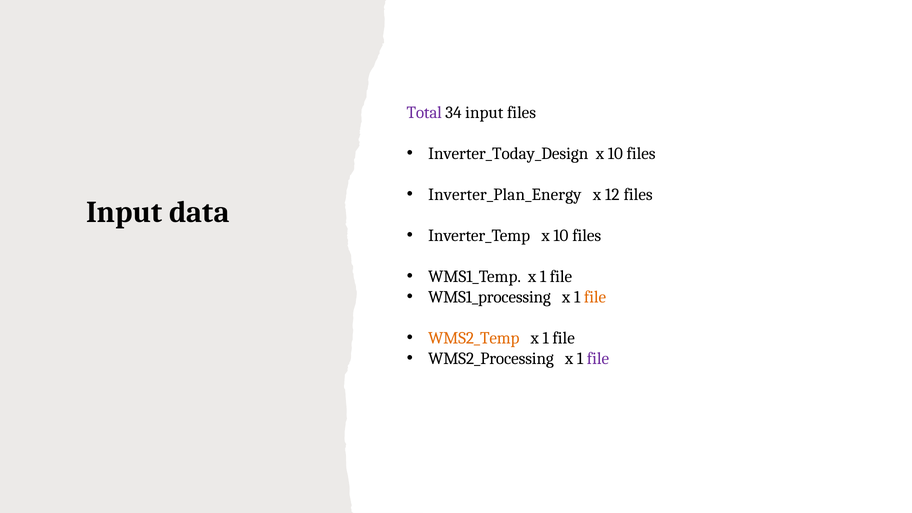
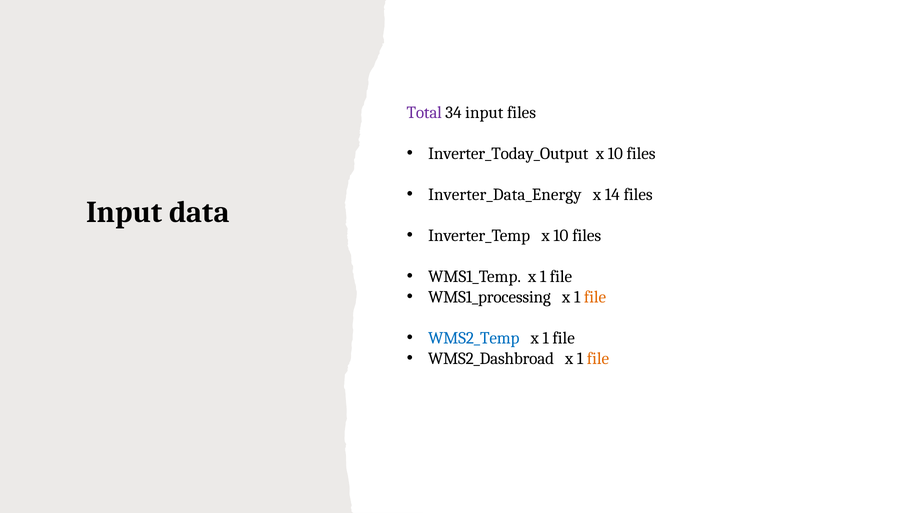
Inverter_Today_Design: Inverter_Today_Design -> Inverter_Today_Output (508, 154)
Inverter_Plan_Energy: Inverter_Plan_Energy -> Inverter_Data_Energy (505, 195)
12: 12 -> 14 (612, 195)
WMS2_Temp colour: orange -> blue (474, 338)
WMS2_Processing: WMS2_Processing -> WMS2_Dashbroad (491, 359)
file colour: purple -> orange (598, 359)
